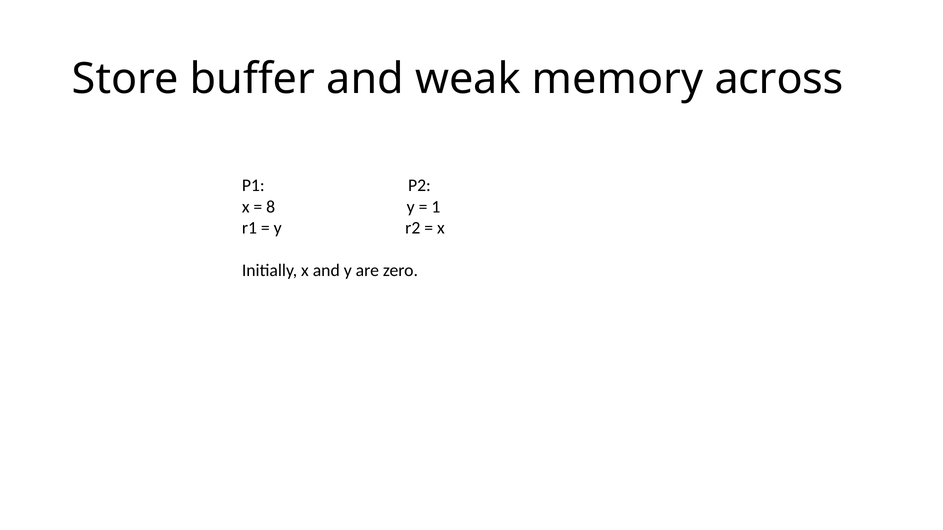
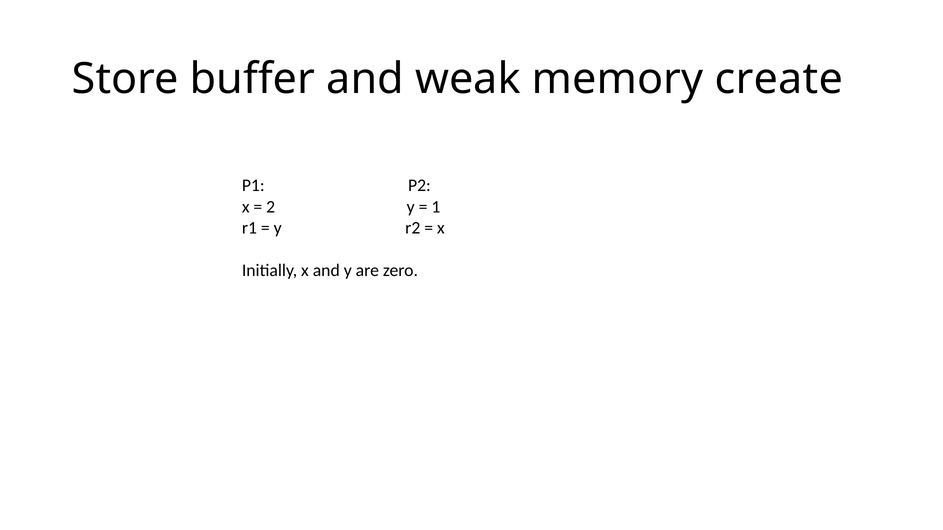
across: across -> create (779, 79)
8: 8 -> 2 (271, 207)
